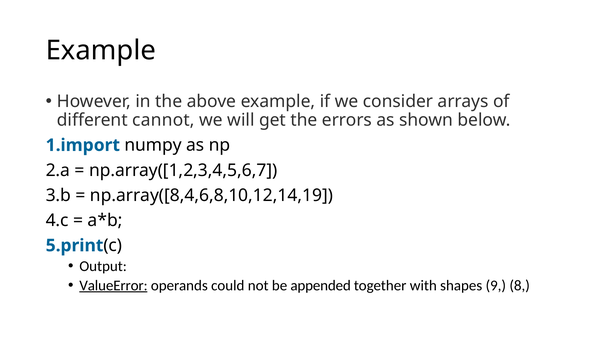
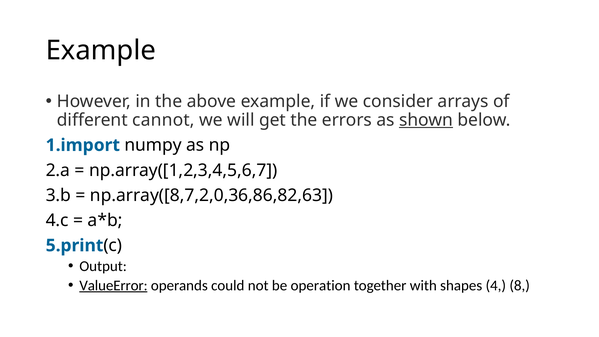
shown underline: none -> present (426, 120)
np.array([8,4,6,8,10,12,14,19: np.array([8,4,6,8,10,12,14,19 -> np.array([8,7,2,0,36,86,82,63 (212, 195)
appended: appended -> operation (321, 285)
9: 9 -> 4 (496, 285)
